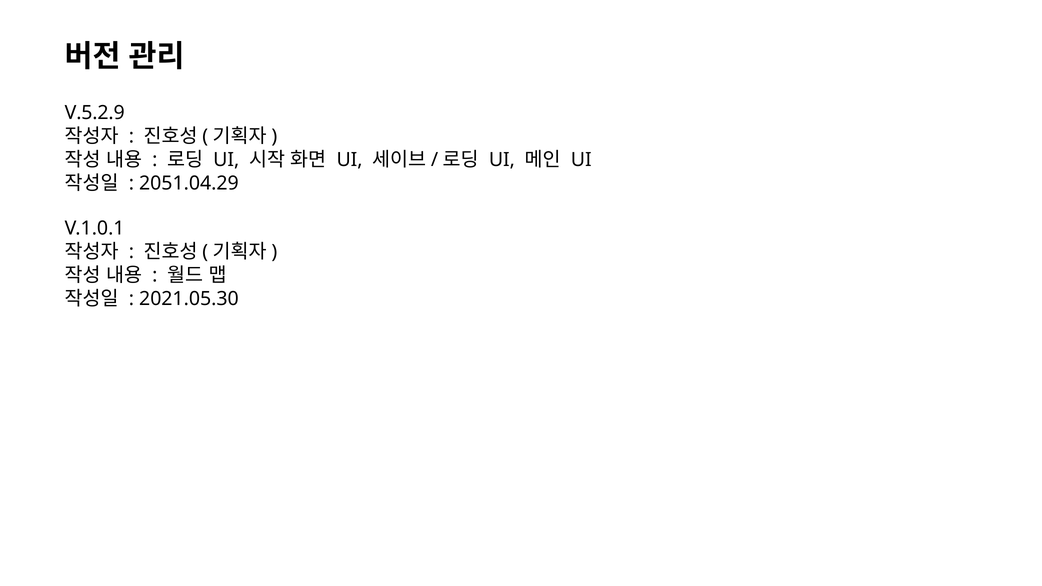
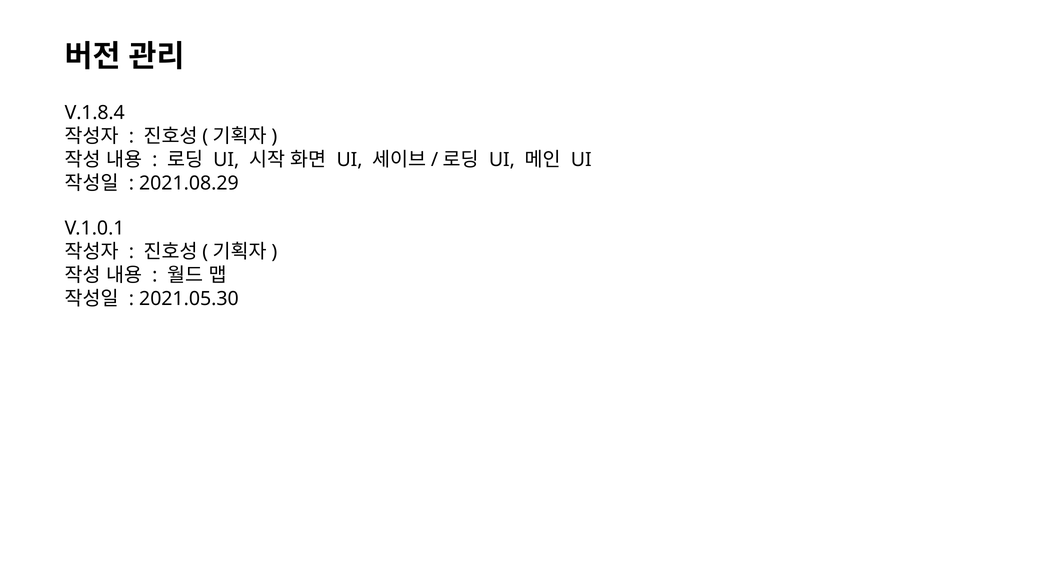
V.5.2.9: V.5.2.9 -> V.1.8.4 (95, 113)
2051.04.29: 2051.04.29 -> 2021.08.29 (189, 183)
